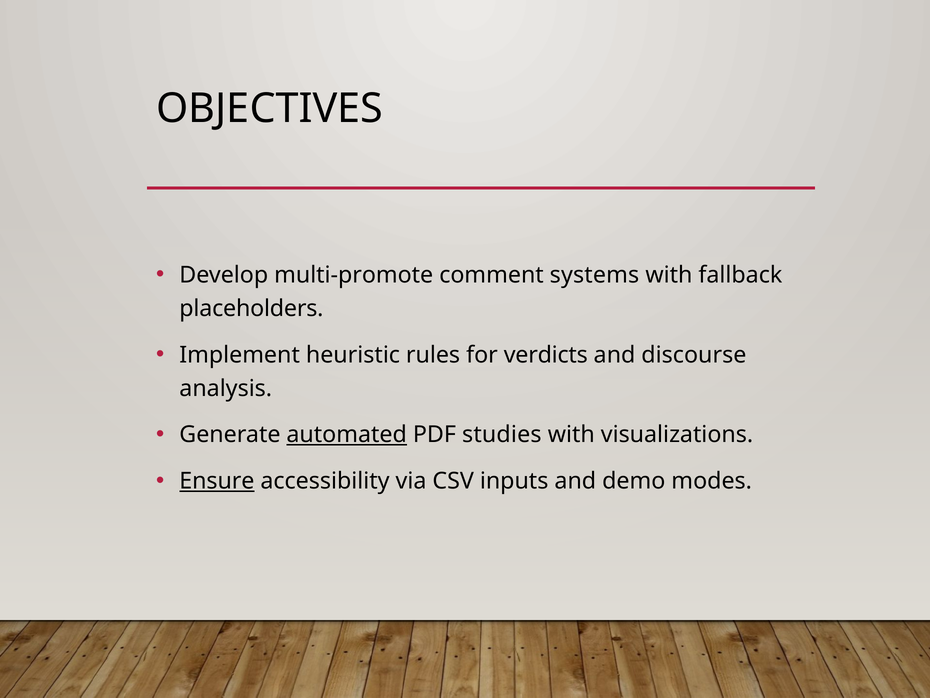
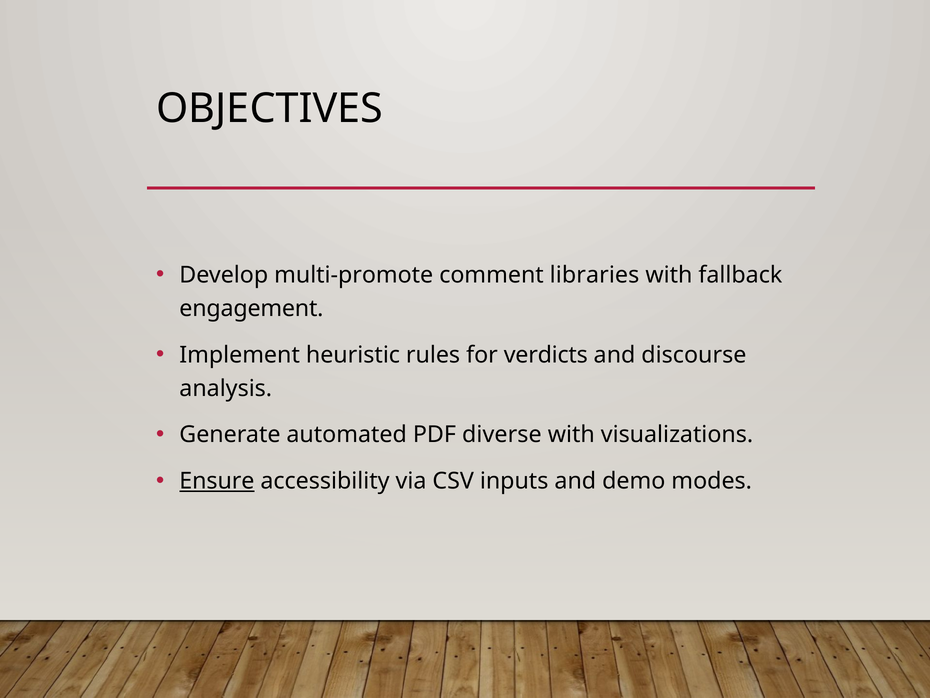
systems: systems -> libraries (595, 275)
placeholders: placeholders -> engagement (251, 308)
automated underline: present -> none (347, 434)
studies: studies -> diverse (502, 434)
